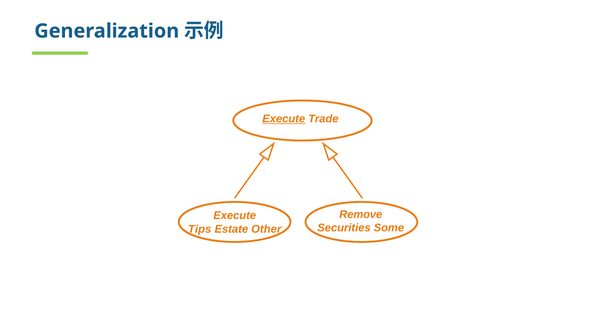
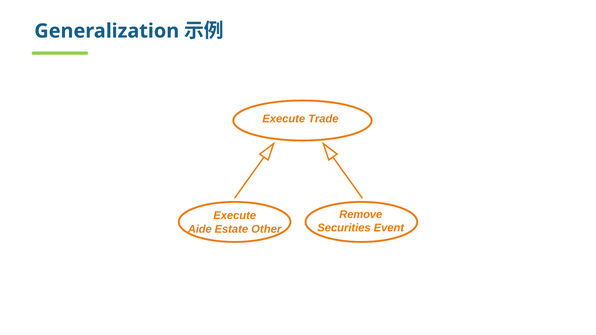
Execute underline: present -> none (284, 119)
Some: Some -> Event (389, 228)
Tips: Tips -> Aide (200, 229)
